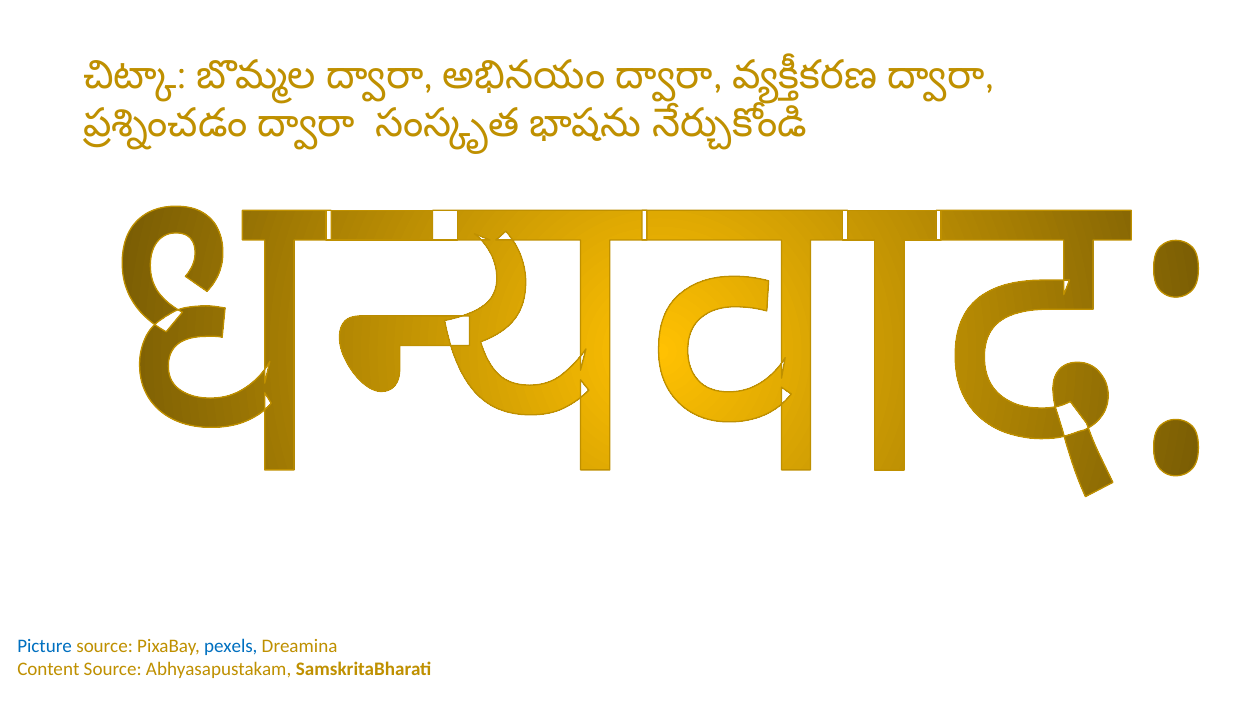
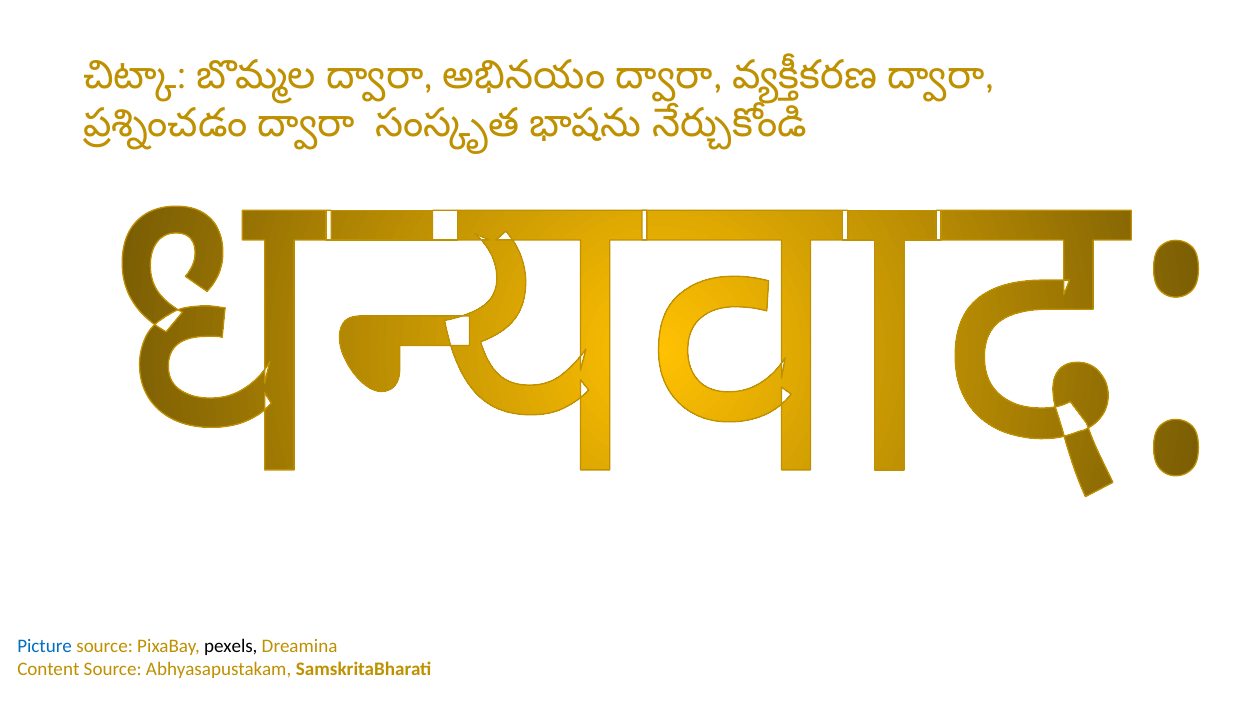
pexels colour: blue -> black (231, 646)
